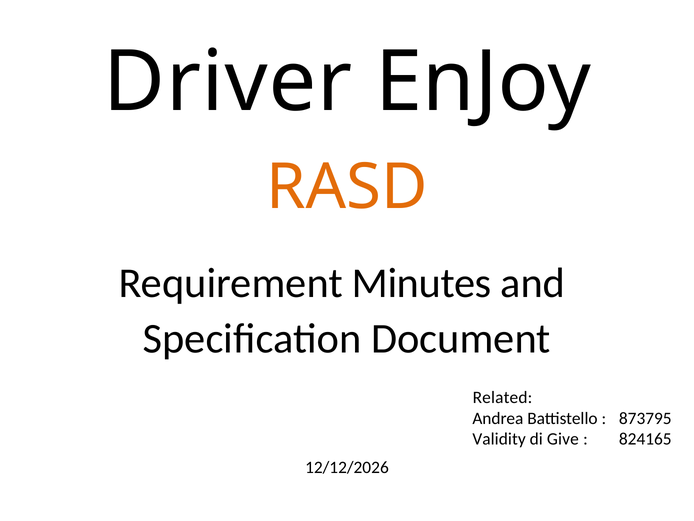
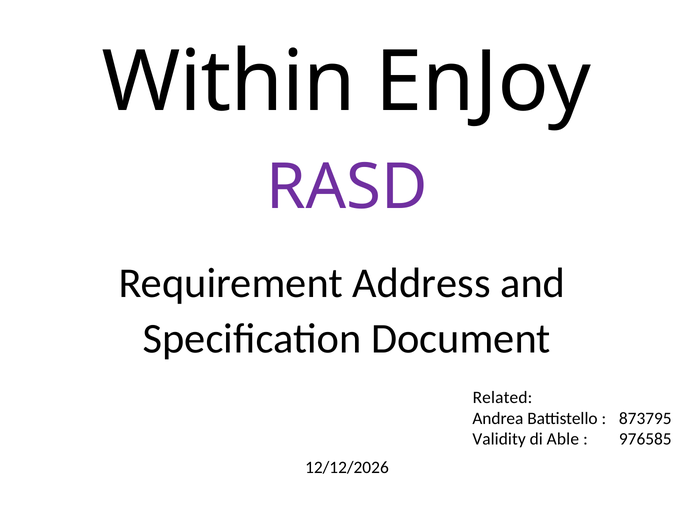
Driver: Driver -> Within (229, 82)
RASD colour: orange -> purple (347, 187)
Minutes: Minutes -> Address (421, 283)
Give: Give -> Able (563, 439)
824165: 824165 -> 976585 (645, 439)
